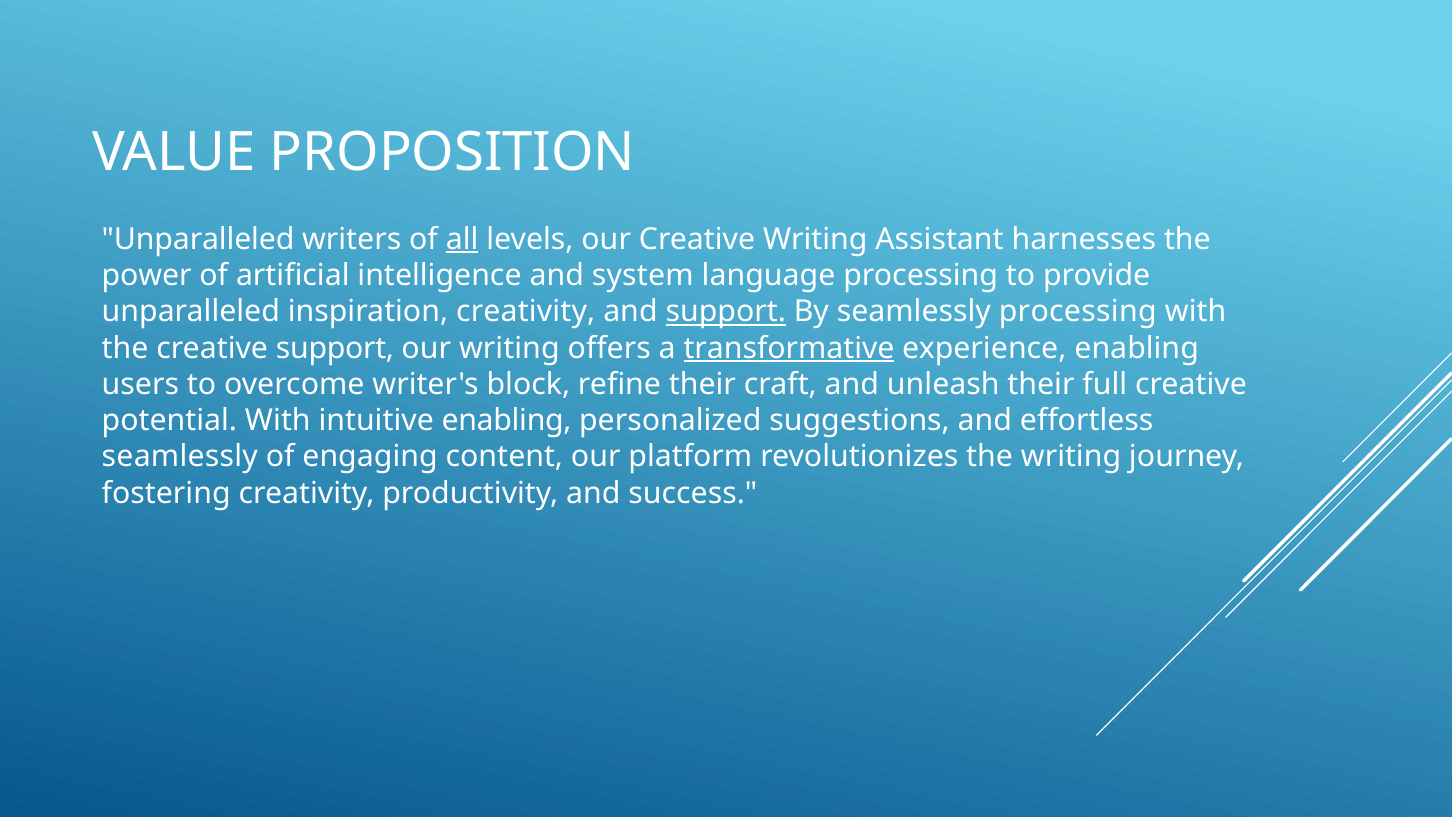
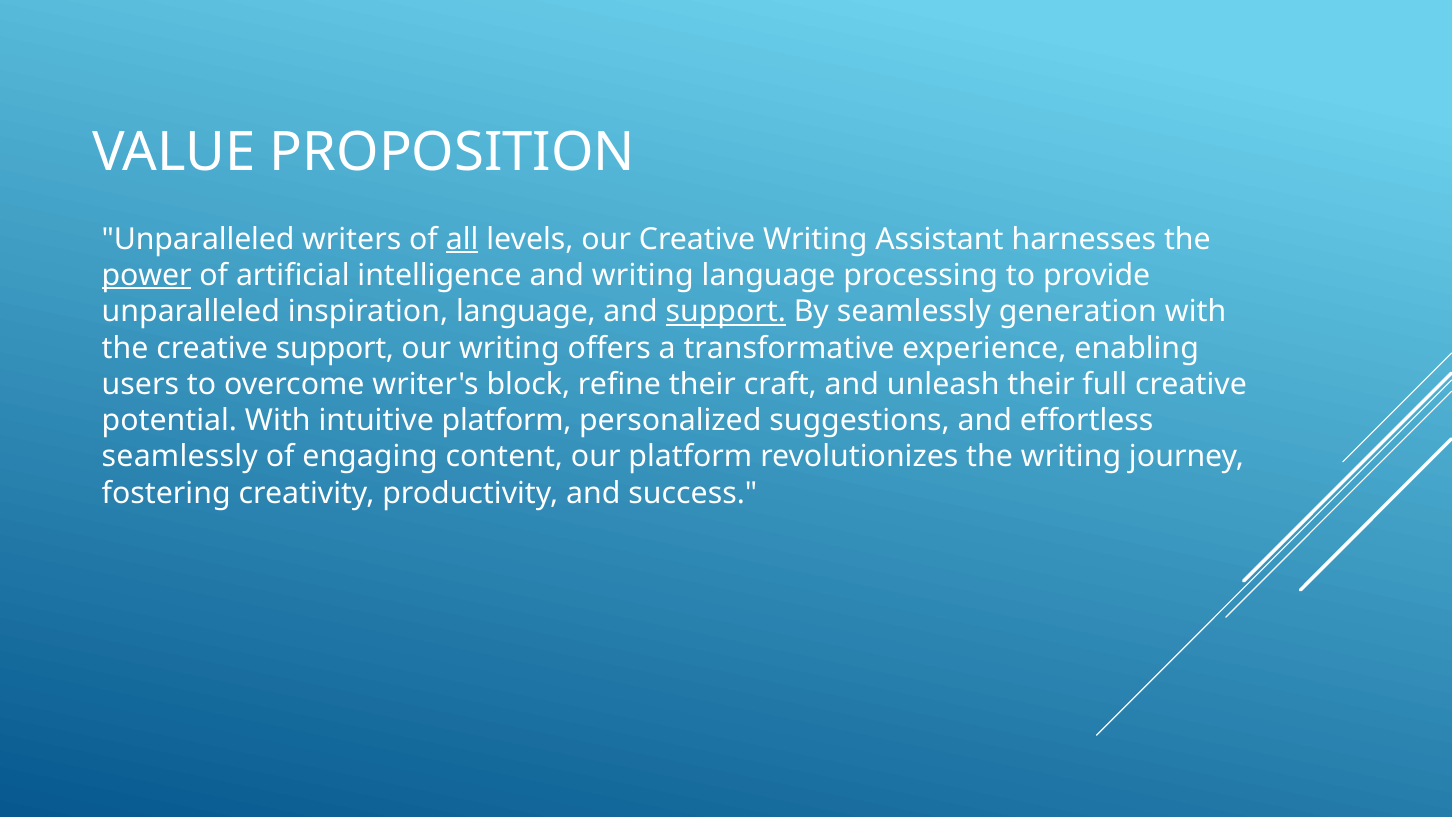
power underline: none -> present (147, 275)
and system: system -> writing (643, 275)
inspiration creativity: creativity -> language (526, 312)
seamlessly processing: processing -> generation (1078, 312)
transformative underline: present -> none (789, 348)
intuitive enabling: enabling -> platform (507, 421)
